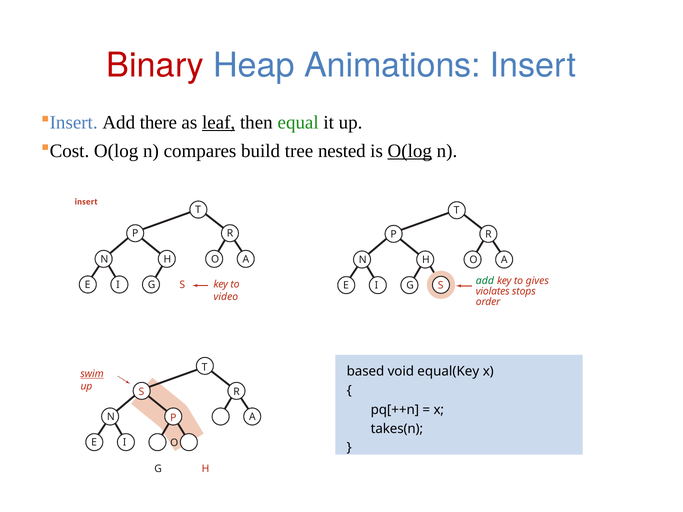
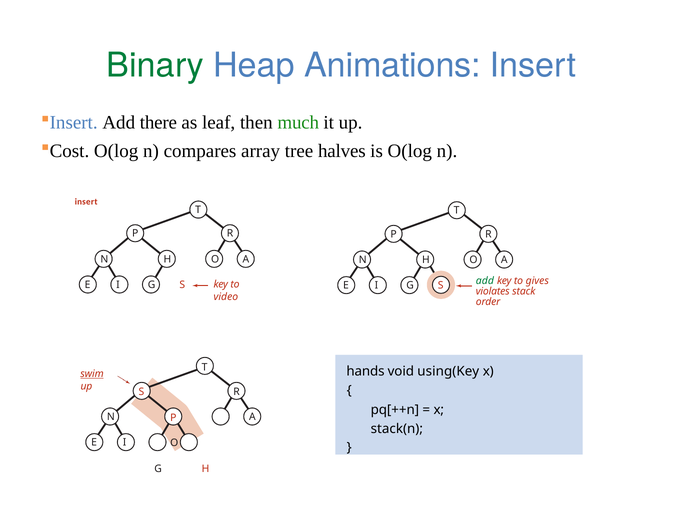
Binary colour: red -> green (155, 66)
leaf underline: present -> none (219, 123)
equal: equal -> much (298, 123)
build: build -> array (261, 151)
nested: nested -> halves (342, 151)
O(log underline: present -> none (410, 151)
stops: stops -> stack (524, 291)
based: based -> hands (366, 371)
equal(Key: equal(Key -> using(Key (448, 371)
takes(n: takes(n -> stack(n (397, 429)
